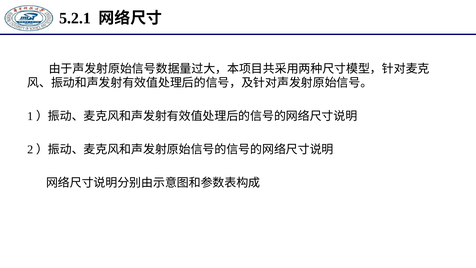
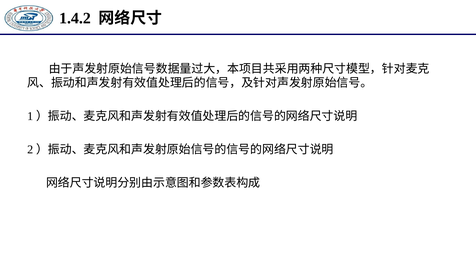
5.2.1: 5.2.1 -> 1.4.2 (75, 18)
